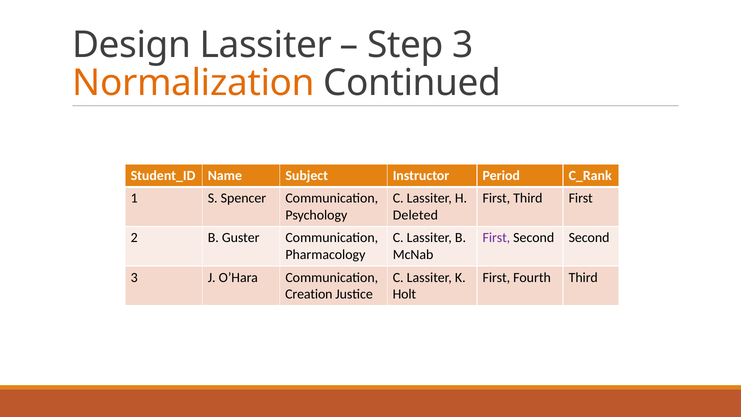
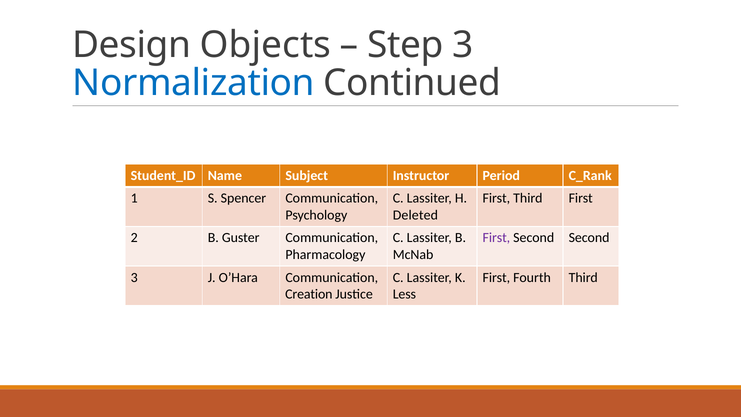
Design Lassiter: Lassiter -> Objects (266, 45)
Normalization colour: orange -> blue (193, 83)
Holt: Holt -> Less (404, 294)
